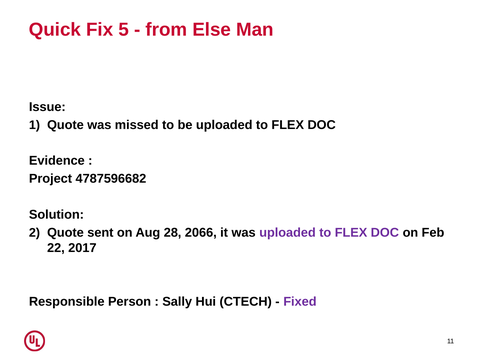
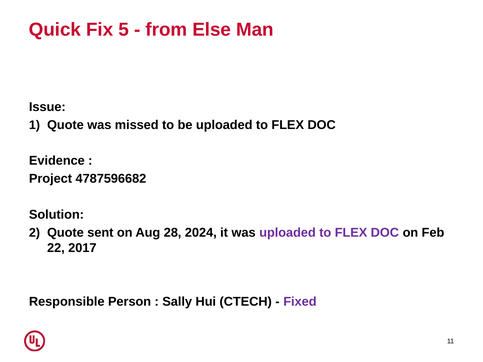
2066: 2066 -> 2024 (201, 233)
